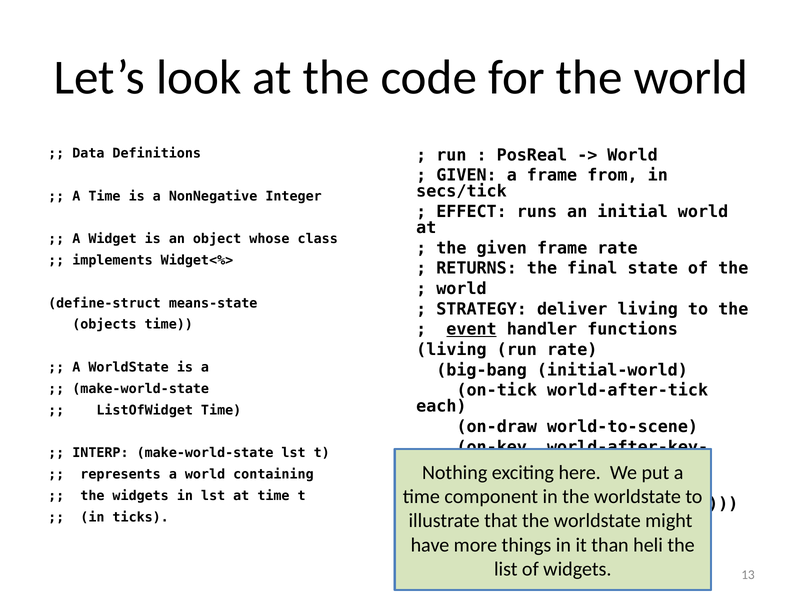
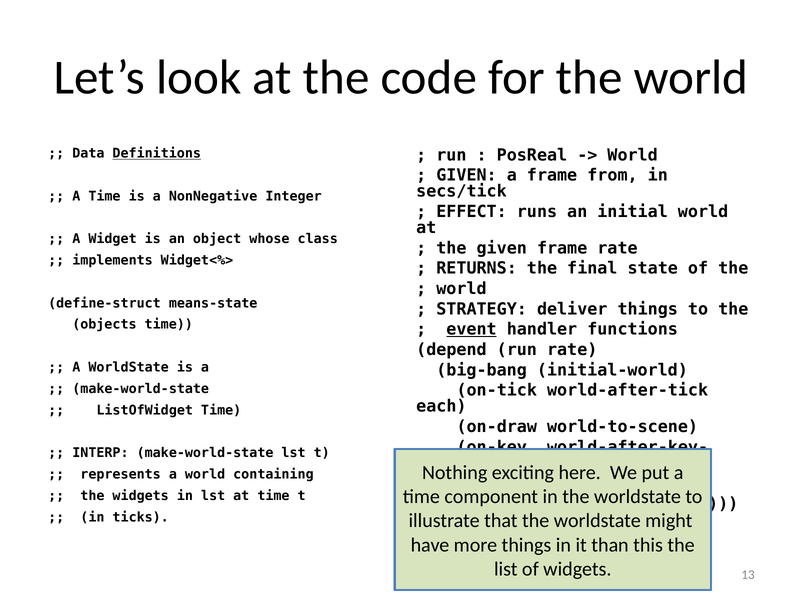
Definitions underline: none -> present (157, 154)
deliver living: living -> things (648, 309)
living: living -> depend (451, 350)
heli: heli -> this (648, 545)
